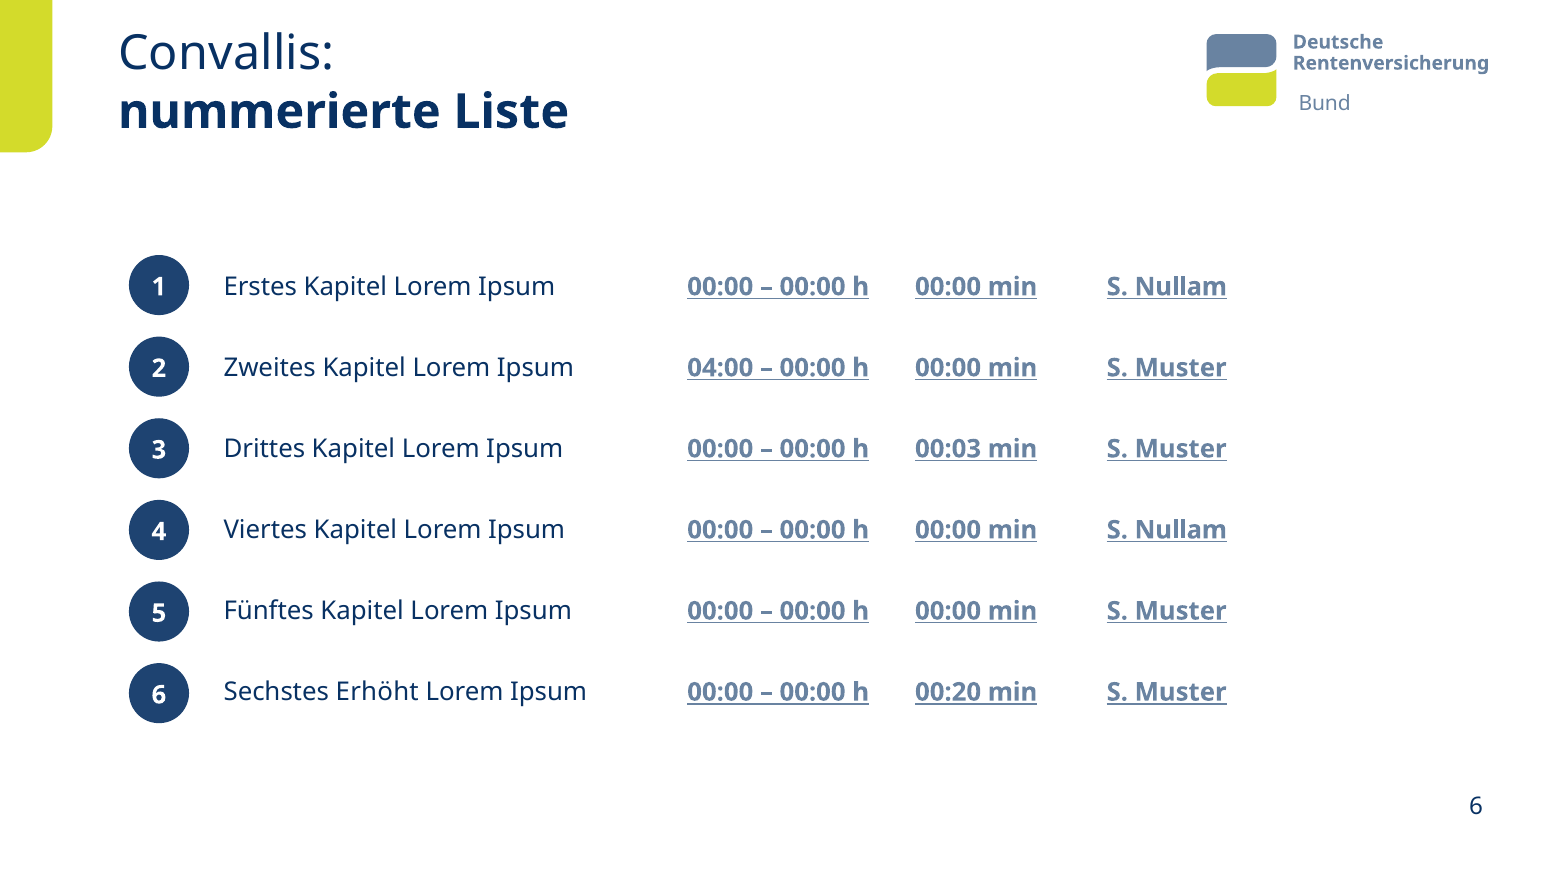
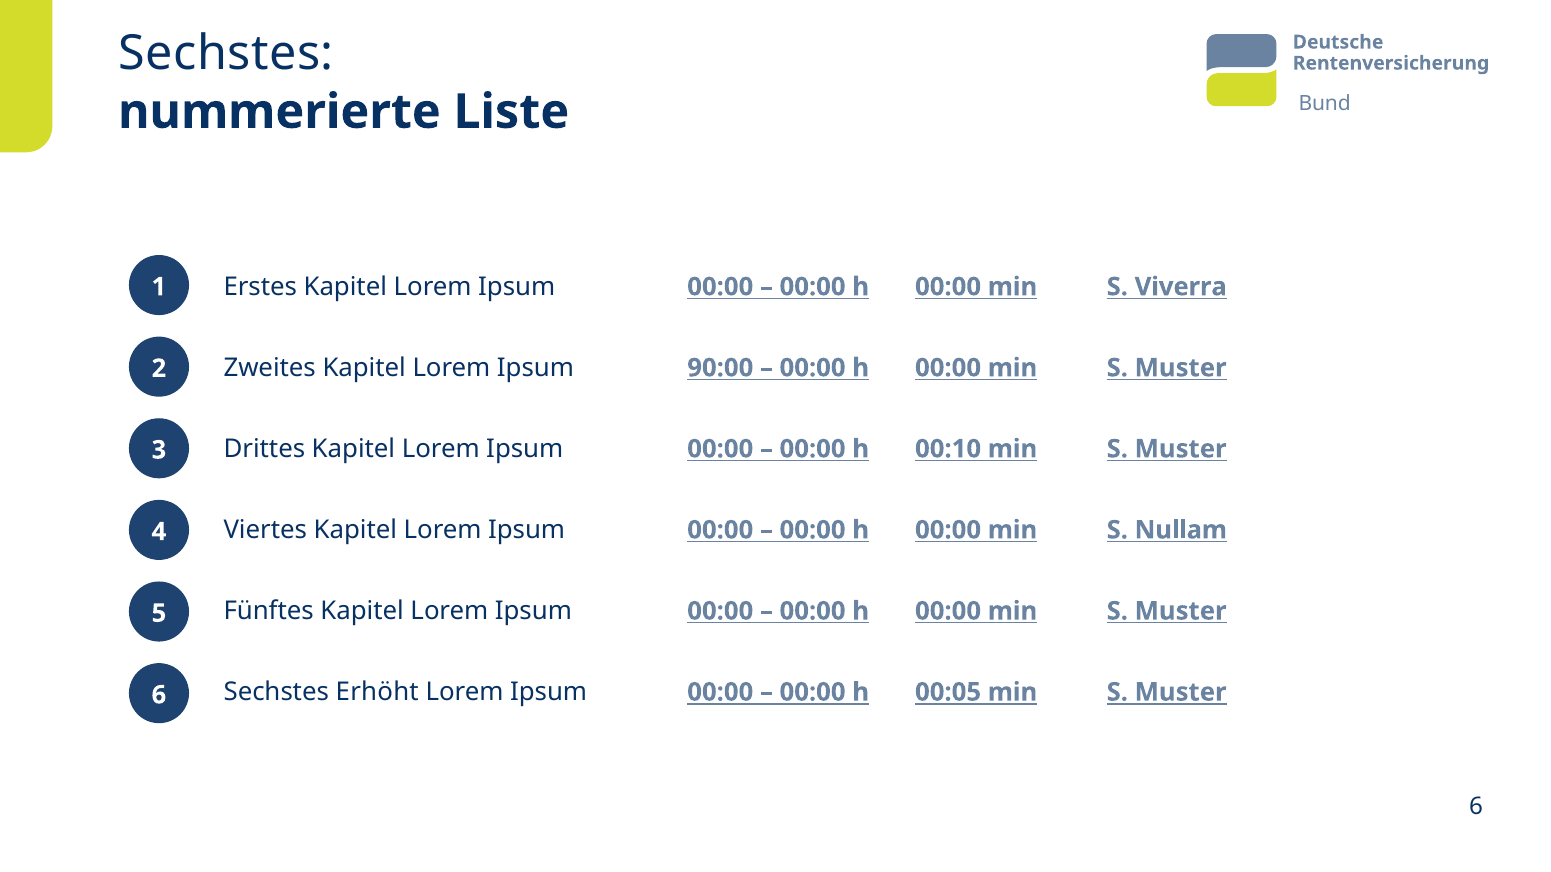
Convallis: Convallis -> Sechstes (226, 54)
Nullam: Nullam -> Viverra (1181, 287)
04:00: 04:00 -> 90:00 (720, 368)
00:03: 00:03 -> 00:10 (948, 449)
00:20: 00:20 -> 00:05 (948, 692)
